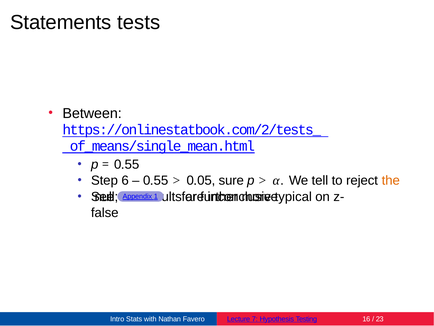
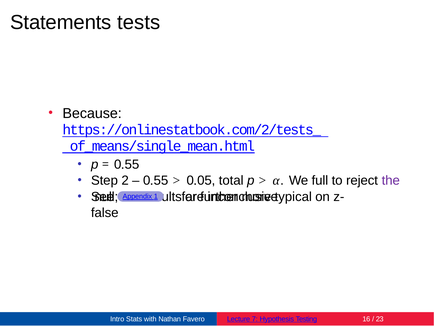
Between: Between -> Because (92, 113)
6: 6 -> 2 (125, 181)
sure: sure -> total (231, 181)
tell: tell -> full (320, 181)
the colour: orange -> purple (391, 181)
